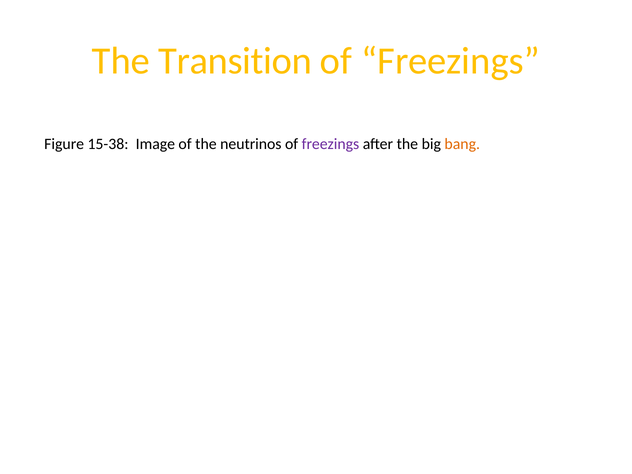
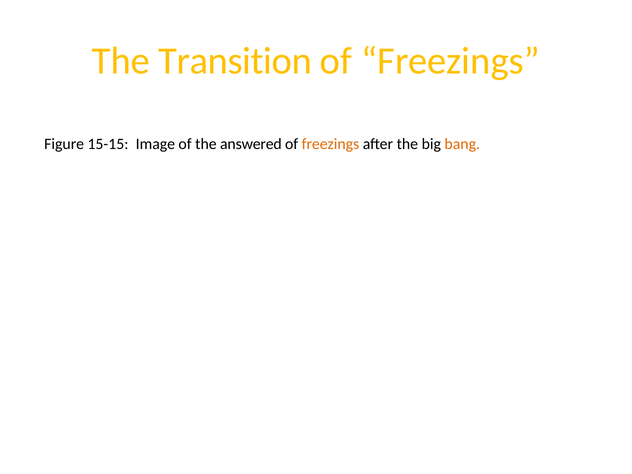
15-38: 15-38 -> 15-15 (108, 144)
neutrinos: neutrinos -> answered (251, 144)
freezings colour: purple -> orange (330, 144)
